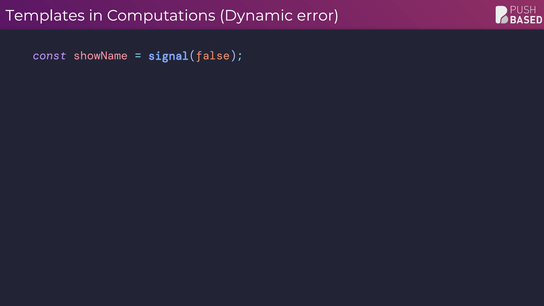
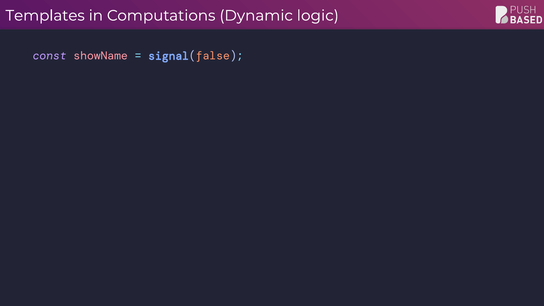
error: error -> logic (318, 16)
